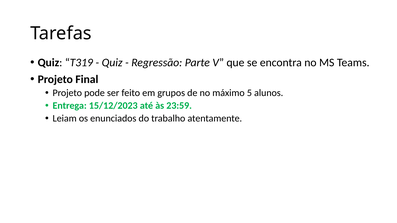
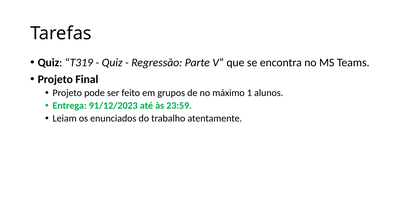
5: 5 -> 1 (249, 93)
15/12/2023: 15/12/2023 -> 91/12/2023 (113, 106)
